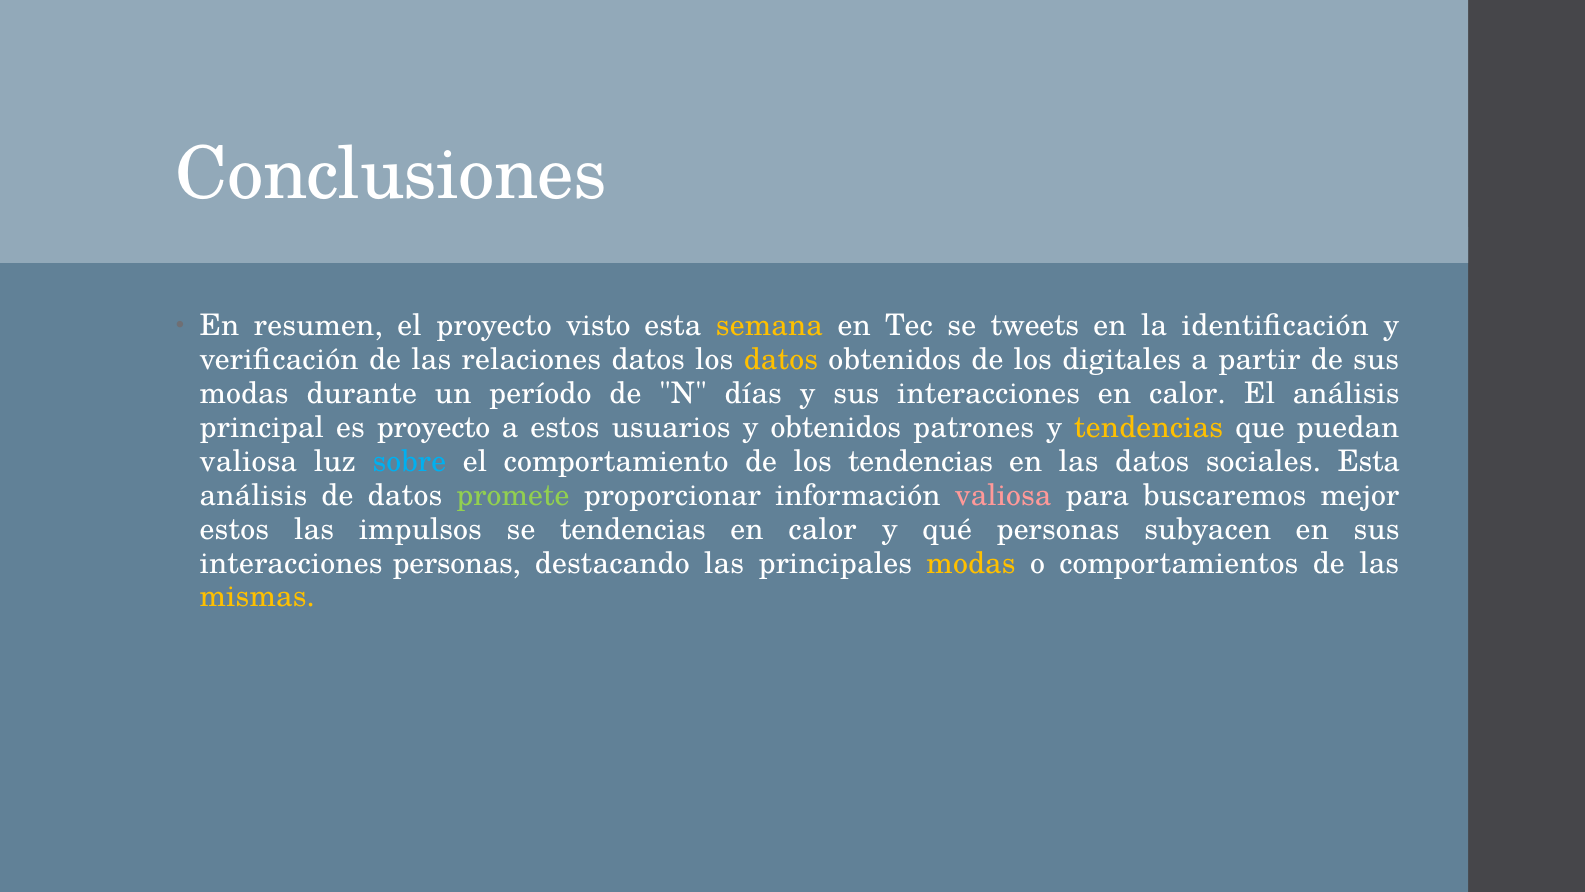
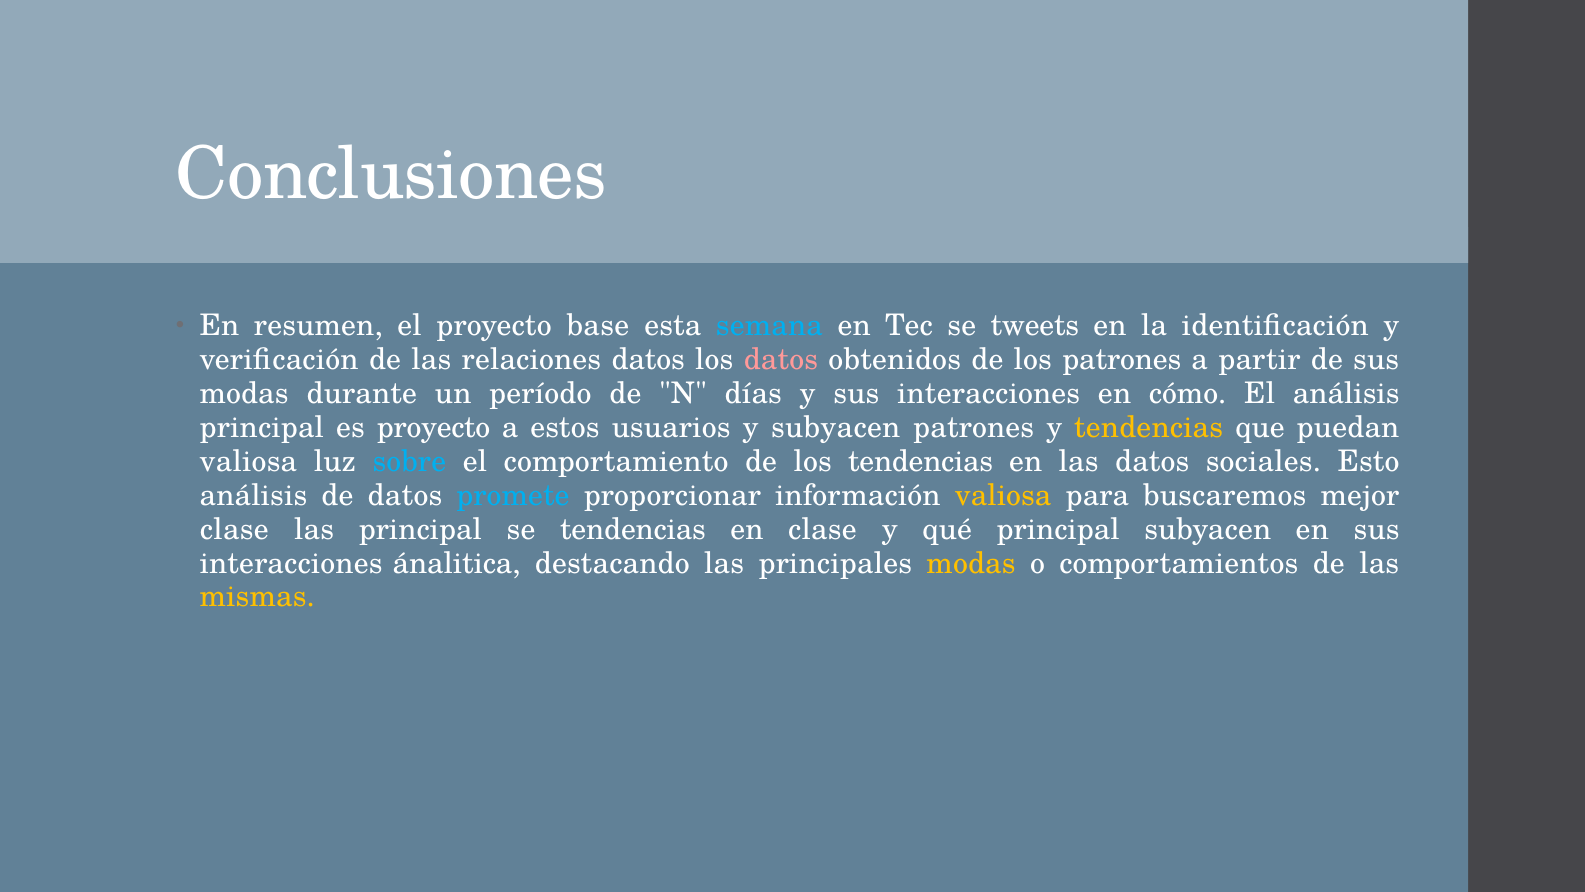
visto: visto -> base (598, 326)
semana colour: yellow -> light blue (769, 326)
datos colour: yellow -> pink (781, 360)
los digitales: digitales -> patrones (1122, 360)
interacciones en calor: calor -> cómo (1188, 394)
y obtenidos: obtenidos -> subyacen (836, 427)
sociales Esta: Esta -> Esto (1369, 461)
promete colour: light green -> light blue (513, 495)
valiosa colour: pink -> yellow (1003, 495)
estos: estos -> clase (234, 529)
las impulsos: impulsos -> principal (420, 529)
calor: calor -> clase (823, 529)
qué personas: personas -> principal (1058, 529)
interacciones personas: personas -> ánalitica (457, 563)
